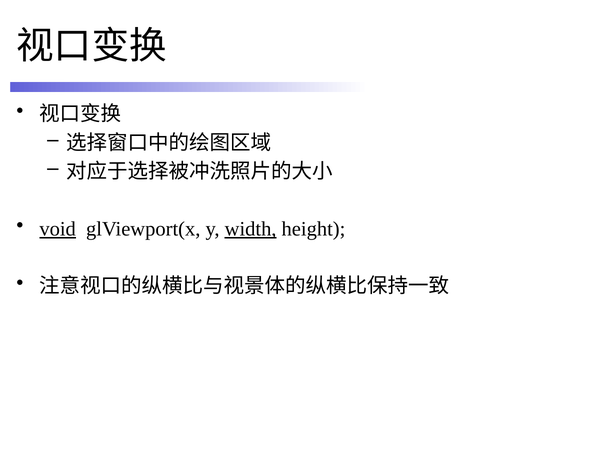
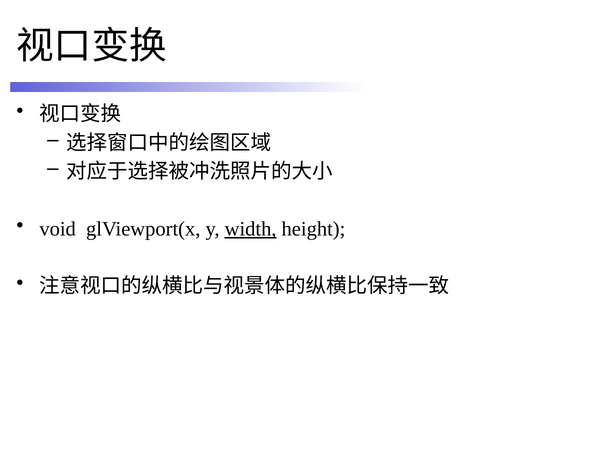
void underline: present -> none (58, 229)
